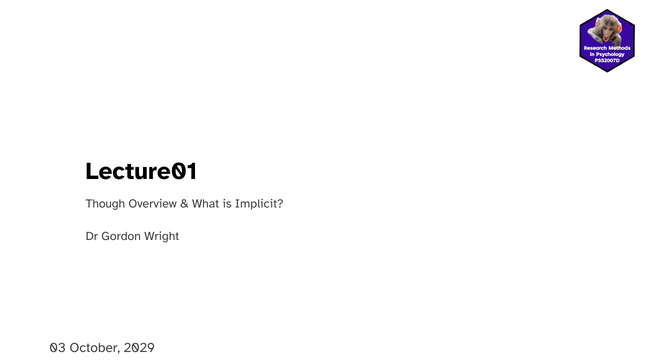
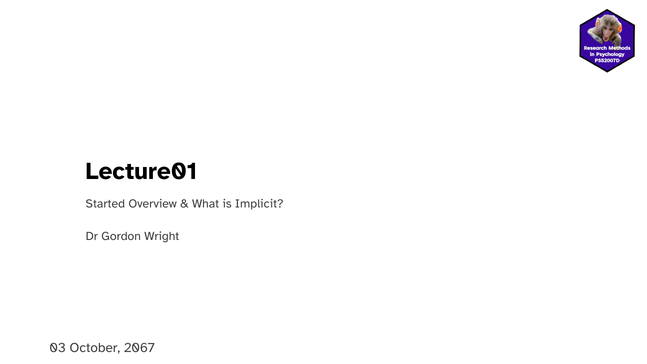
Though: Though -> Started (105, 204)
2029: 2029 -> 2067 (139, 348)
